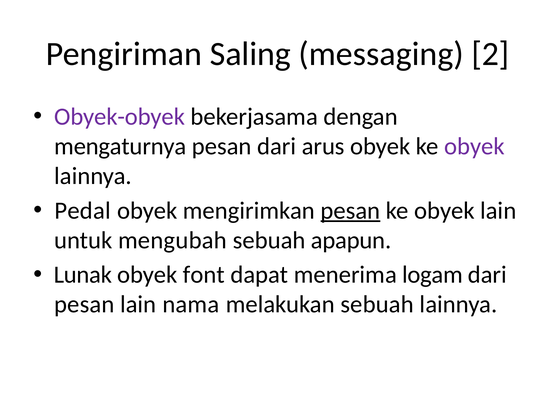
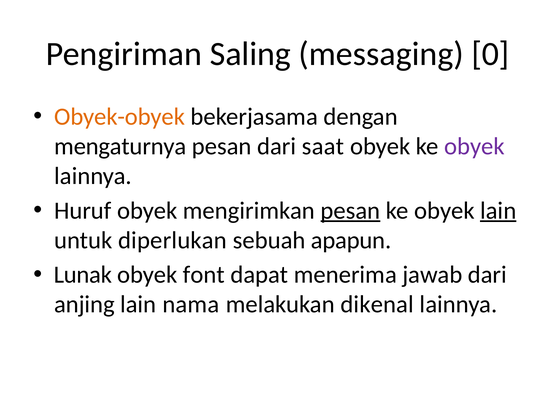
2: 2 -> 0 (490, 54)
Obyek-obyek colour: purple -> orange (120, 117)
arus: arus -> saat (323, 146)
Pedal: Pedal -> Huruf (83, 211)
lain underline: none -> present (498, 211)
mengubah: mengubah -> diperlukan (172, 240)
logam: logam -> jawab (432, 275)
pesan: pesan -> anjing (84, 304)
melakukan sebuah: sebuah -> dikenal (377, 304)
